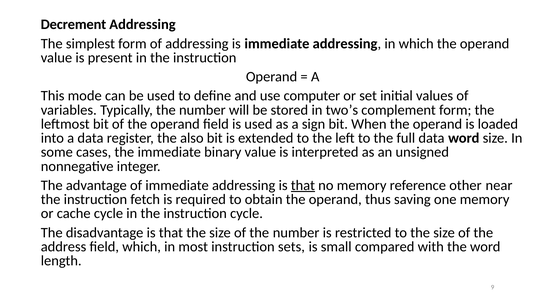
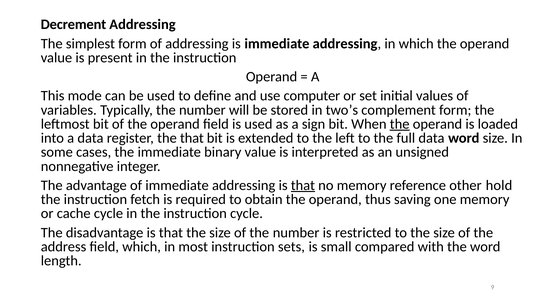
the underline: none -> present (400, 124)
the also: also -> that (192, 138)
near: near -> hold (499, 185)
